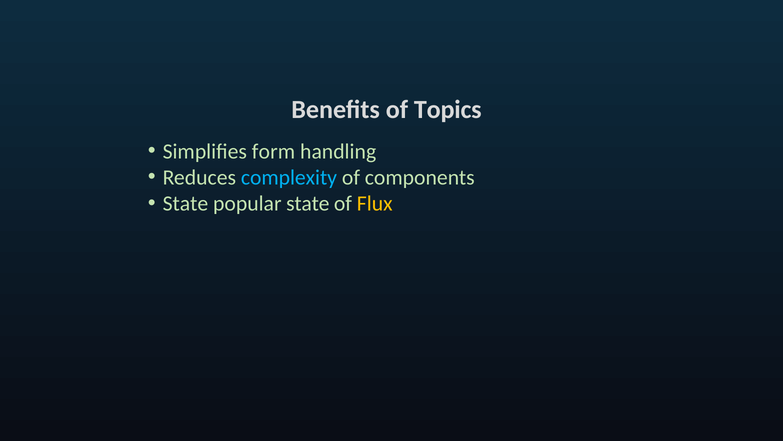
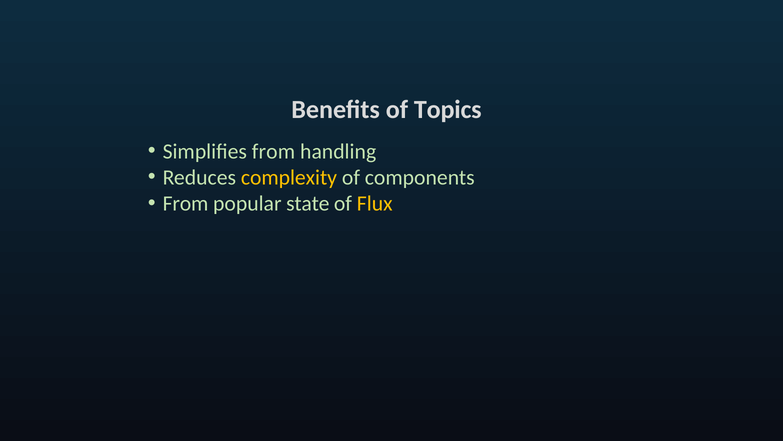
Simplifies form: form -> from (273, 151)
complexity colour: light blue -> yellow (289, 177)
State: State -> From (185, 203)
